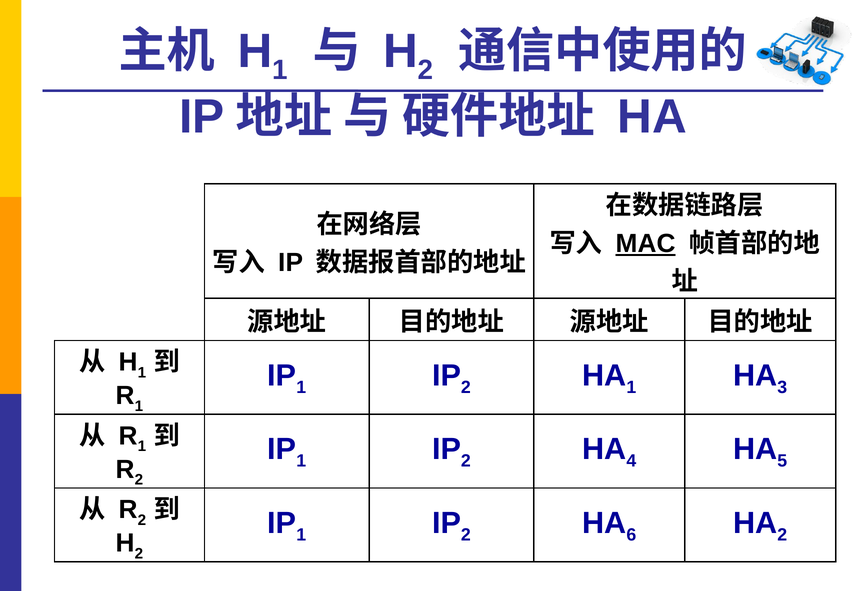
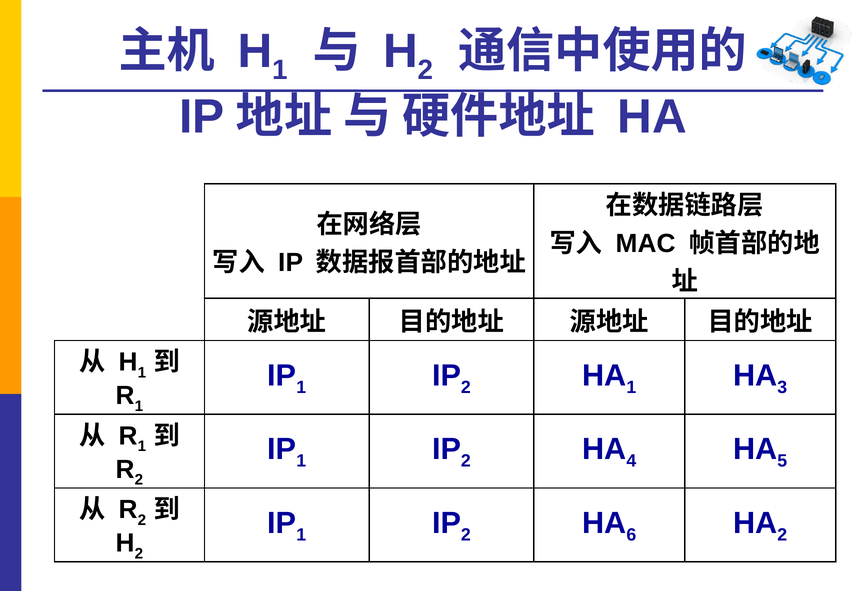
MAC underline: present -> none (646, 244)
